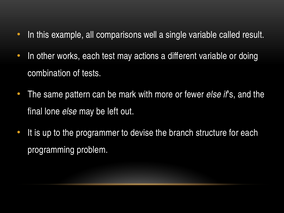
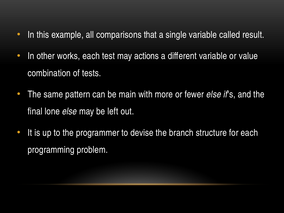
well: well -> that (150, 35)
doing: doing -> value (248, 56)
mark: mark -> main (127, 94)
